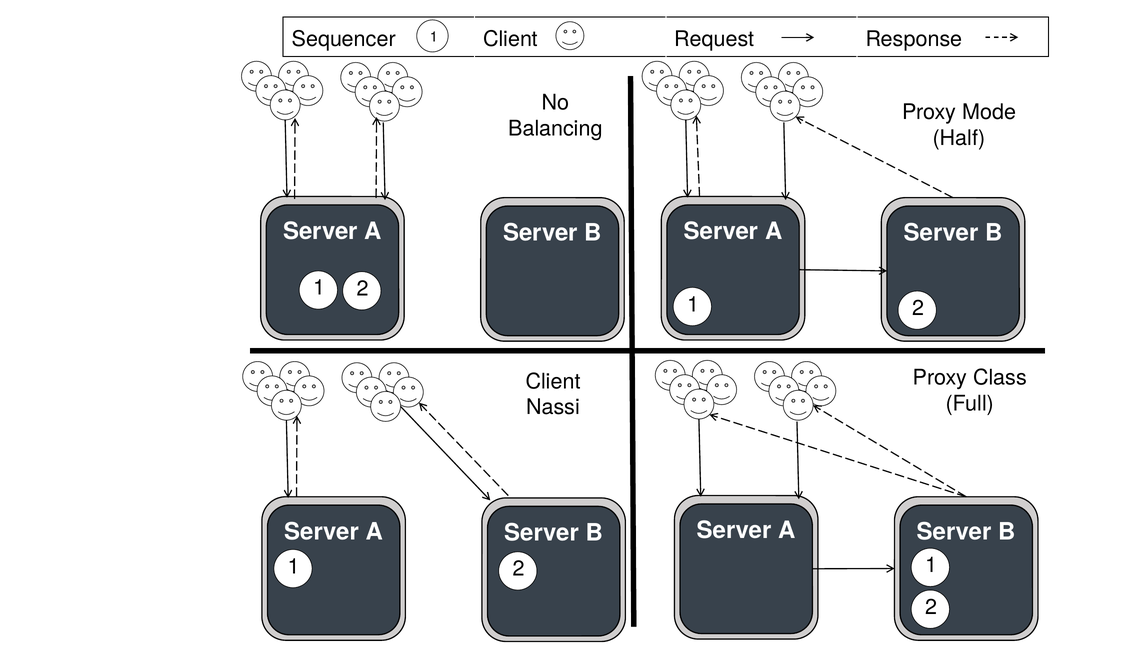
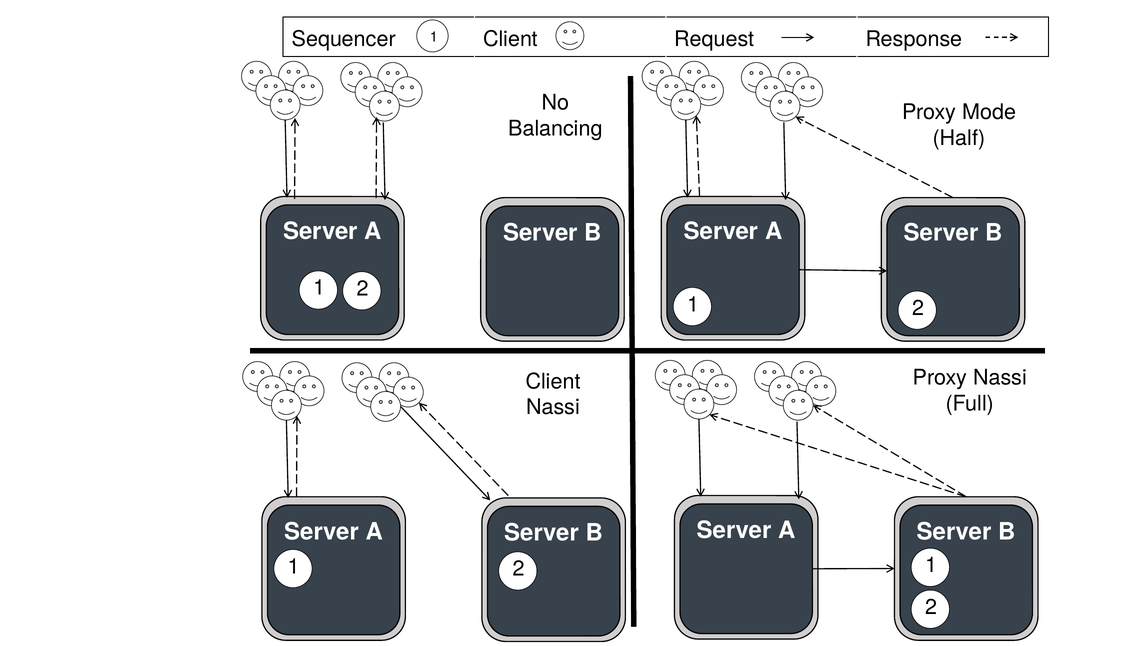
Proxy Class: Class -> Nassi (1000, 378)
